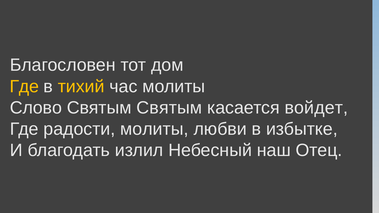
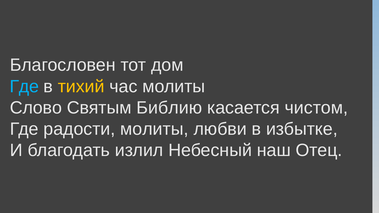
Где colour: yellow -> light blue (24, 87)
Святым Святым: Святым -> Библию (169, 108)
войдет: войдет -> чистом (316, 108)
